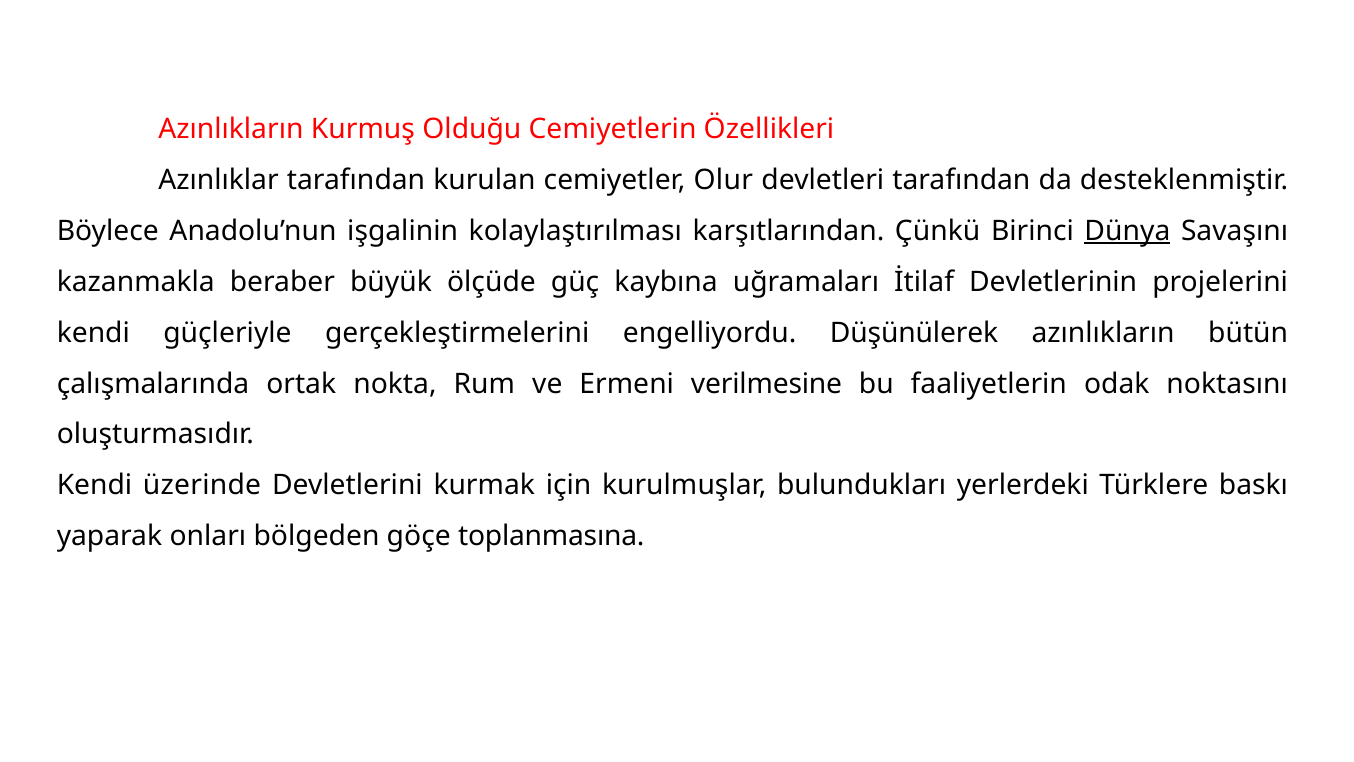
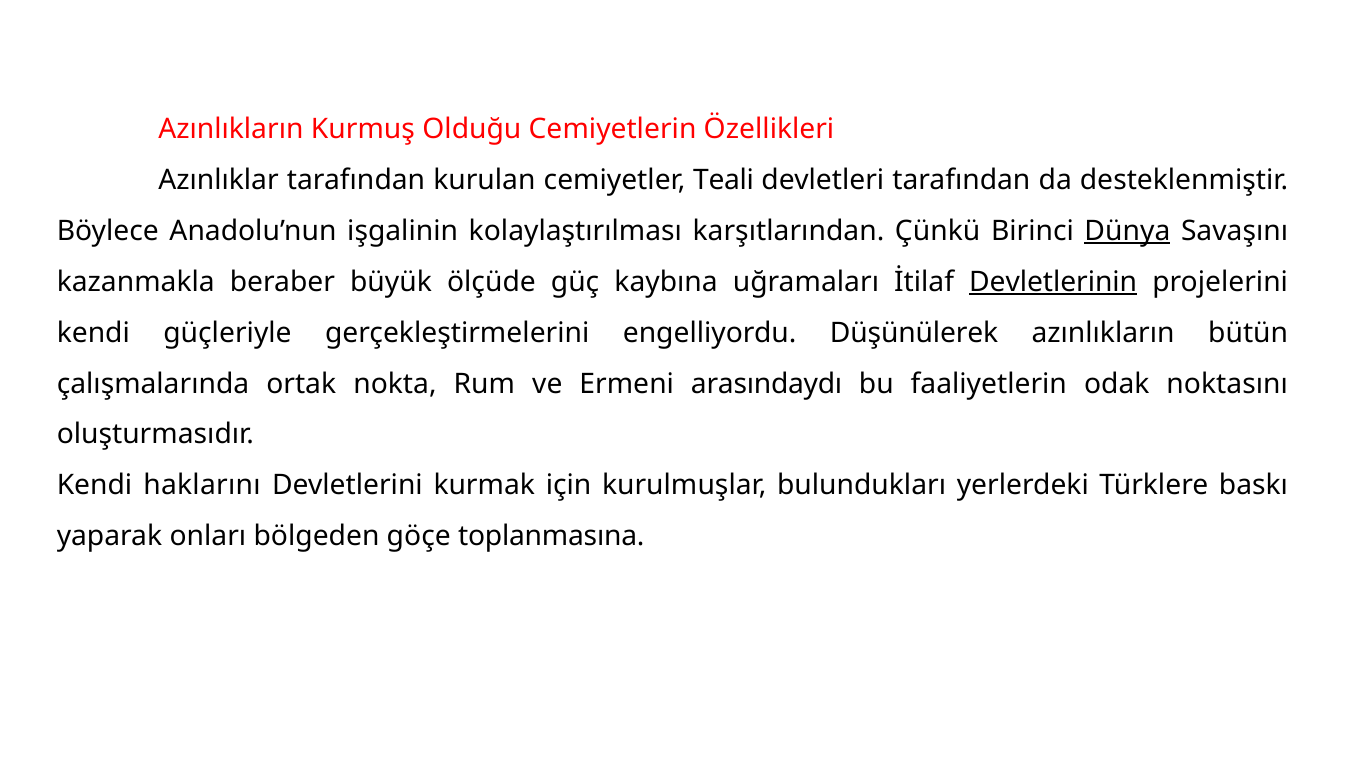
Olur: Olur -> Teali (724, 180)
Devletlerinin underline: none -> present (1053, 282)
verilmesine: verilmesine -> arasındaydı (767, 383)
üzerinde: üzerinde -> haklarını (202, 485)
